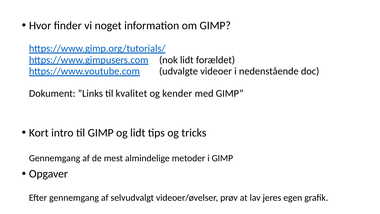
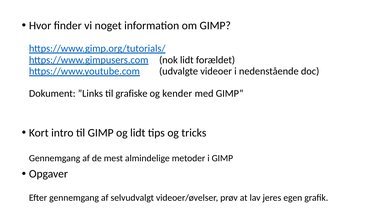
kvalitet: kvalitet -> grafiske (132, 93)
